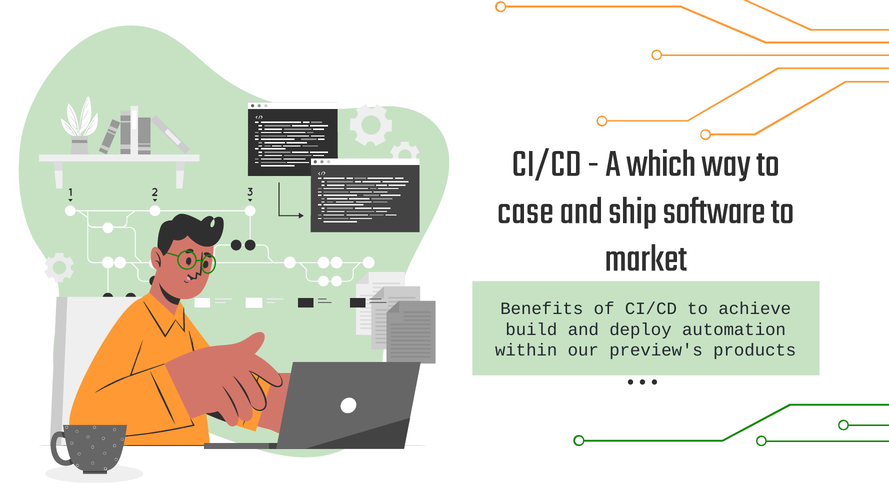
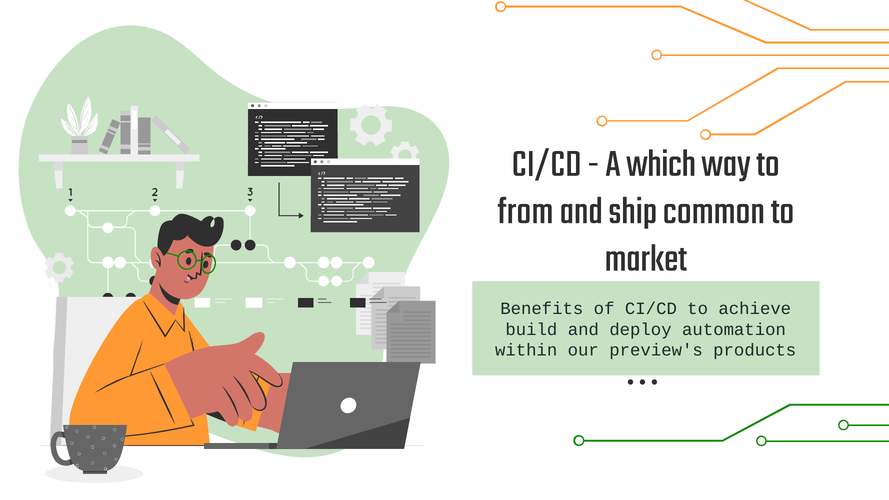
case: case -> from (525, 210)
software: software -> common (714, 210)
